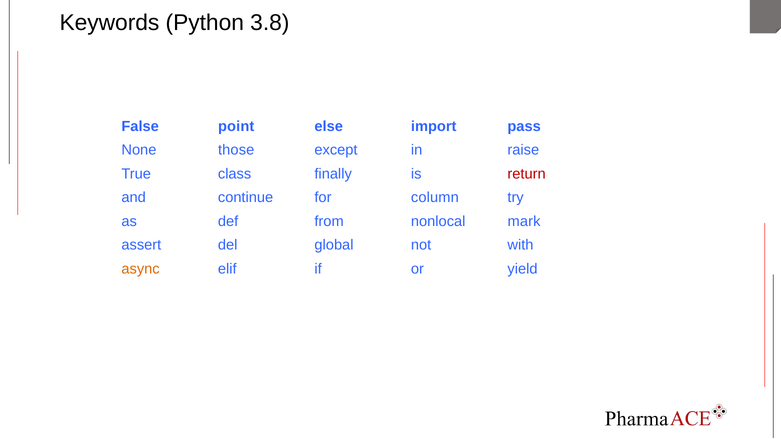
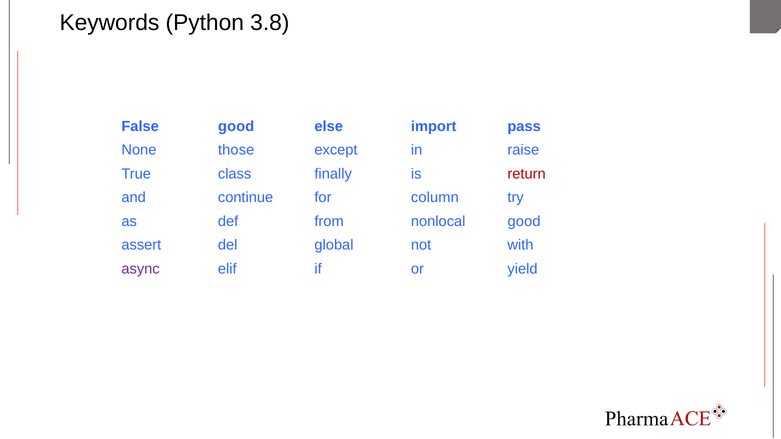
False point: point -> good (236, 126)
nonlocal mark: mark -> good (524, 222)
async colour: orange -> purple (141, 269)
